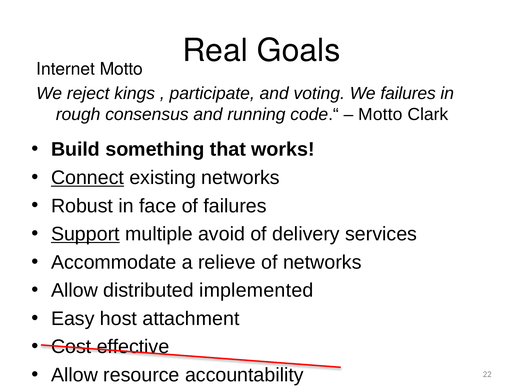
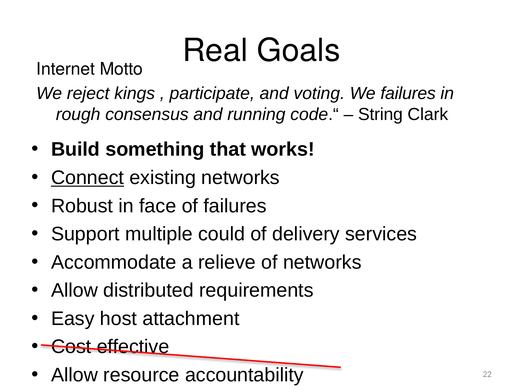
Motto: Motto -> String (380, 115)
Support underline: present -> none (85, 234)
avoid: avoid -> could (222, 234)
implemented: implemented -> requirements (256, 291)
